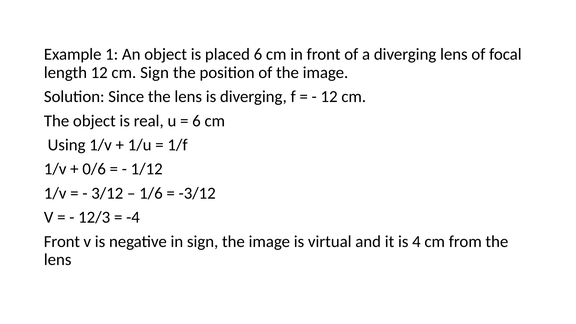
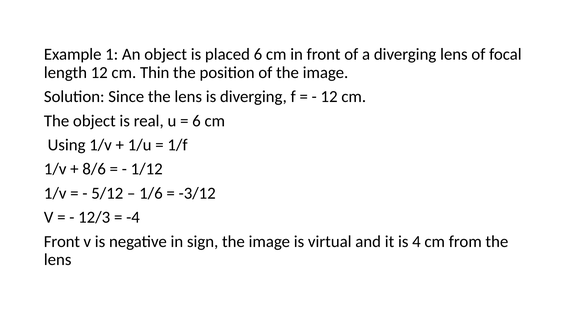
cm Sign: Sign -> Thin (155, 72)
0/6: 0/6 -> 8/6 (94, 169)
3/12: 3/12 -> 5/12 (107, 193)
